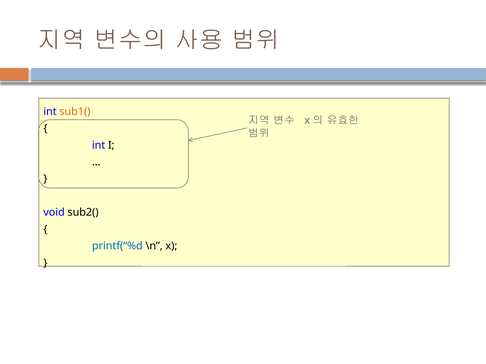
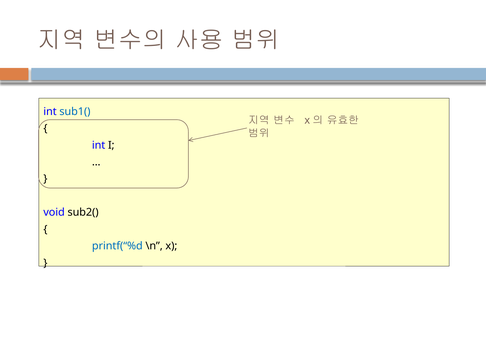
sub1( colour: orange -> blue (75, 112)
